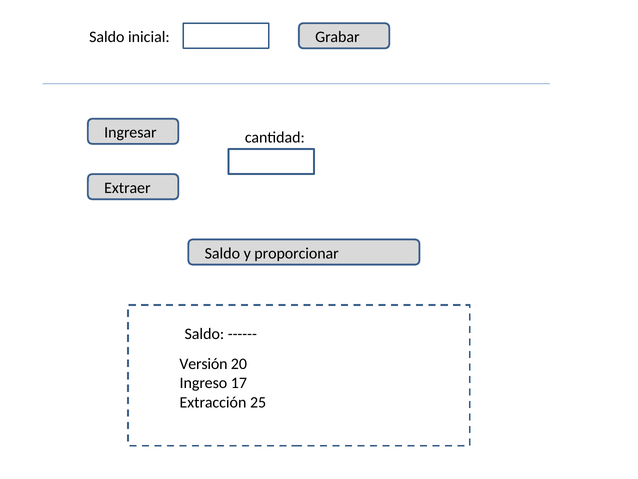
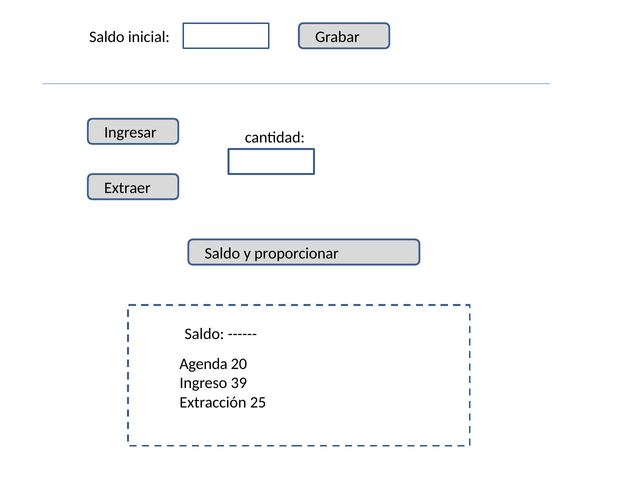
Versión: Versión -> Agenda (203, 364)
17: 17 -> 39 (239, 383)
